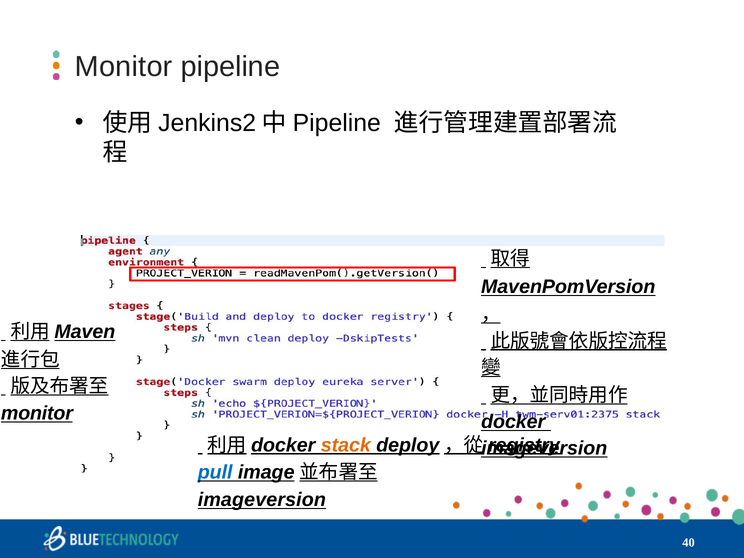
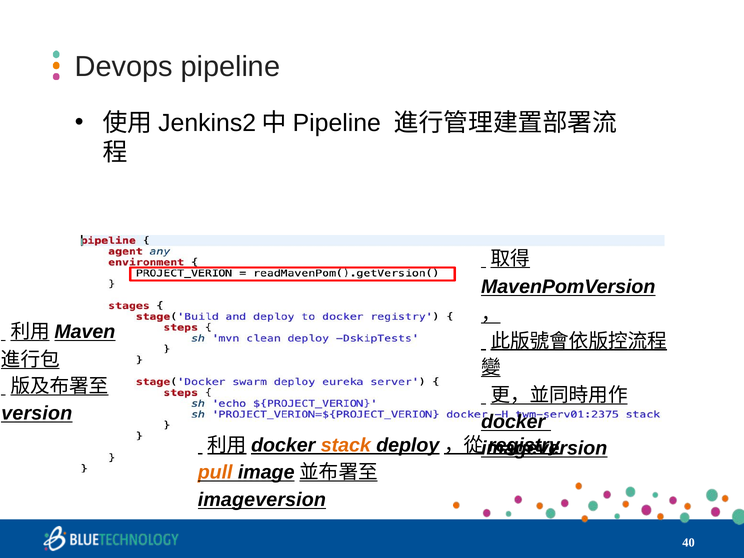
Monitor: Monitor -> Devops (124, 66)
monitor: monitor -> version (37, 413)
pull colour: blue -> orange (215, 472)
